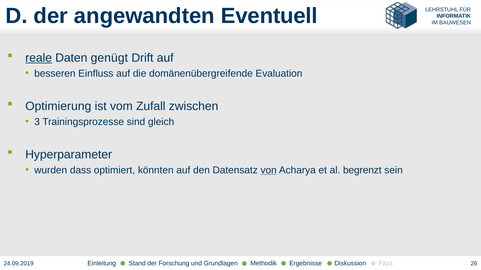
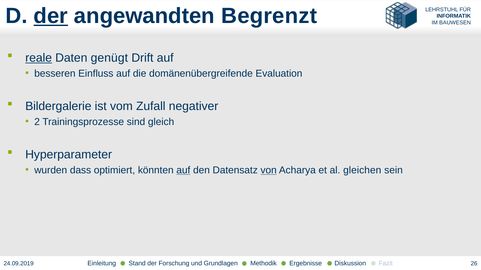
der underline: none -> present (51, 16)
Eventuell: Eventuell -> Begrenzt (269, 16)
Optimierung: Optimierung -> Bildergalerie (58, 106)
zwischen: zwischen -> negativer (194, 106)
3: 3 -> 2 (37, 122)
auf underline: none -> present (183, 171)
begrenzt: begrenzt -> gleichen (362, 171)
